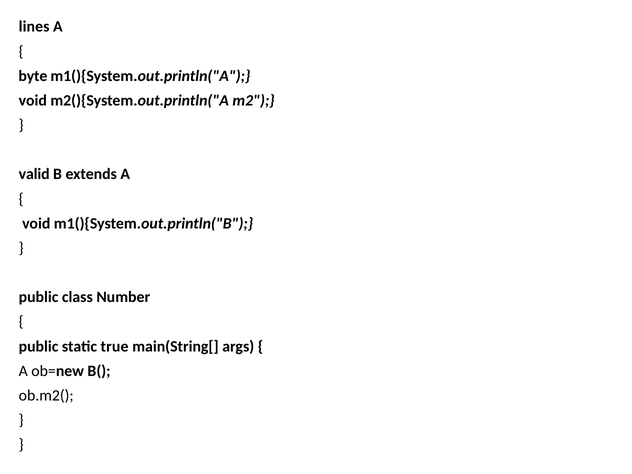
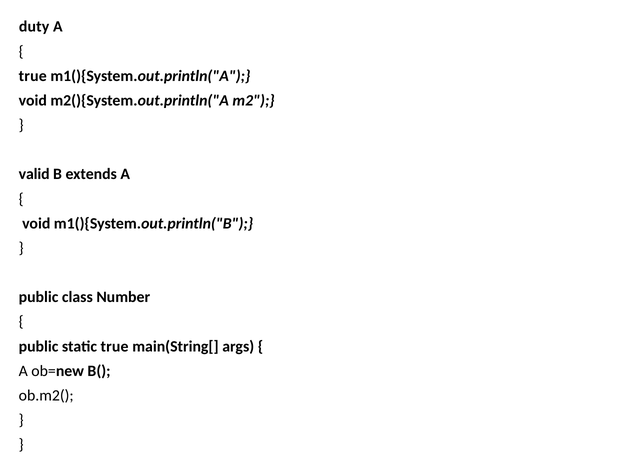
lines: lines -> duty (34, 27)
byte: byte -> true (33, 76)
